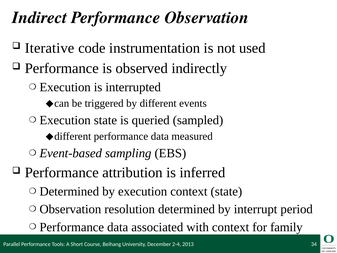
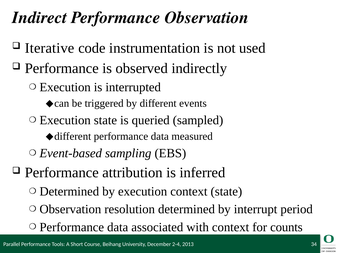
family: family -> counts (286, 227)
